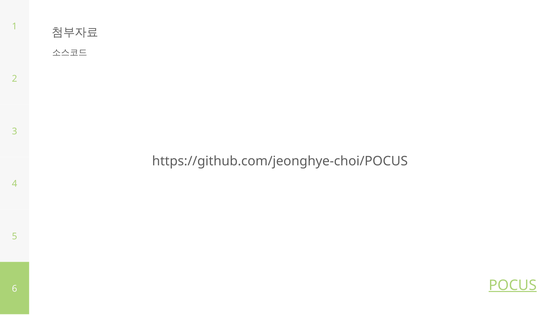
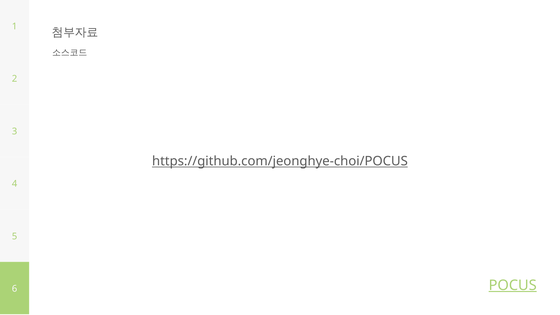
https://github.com/jeonghye-choi/POCUS underline: none -> present (280, 161)
